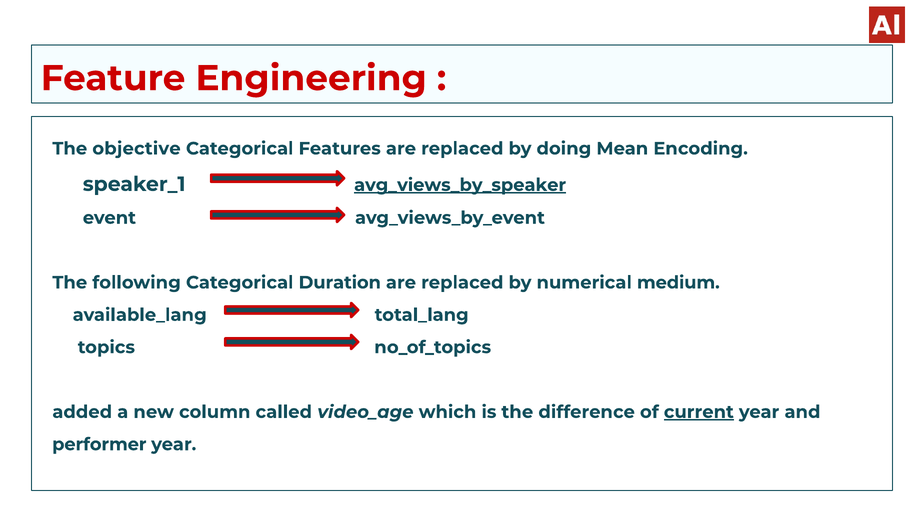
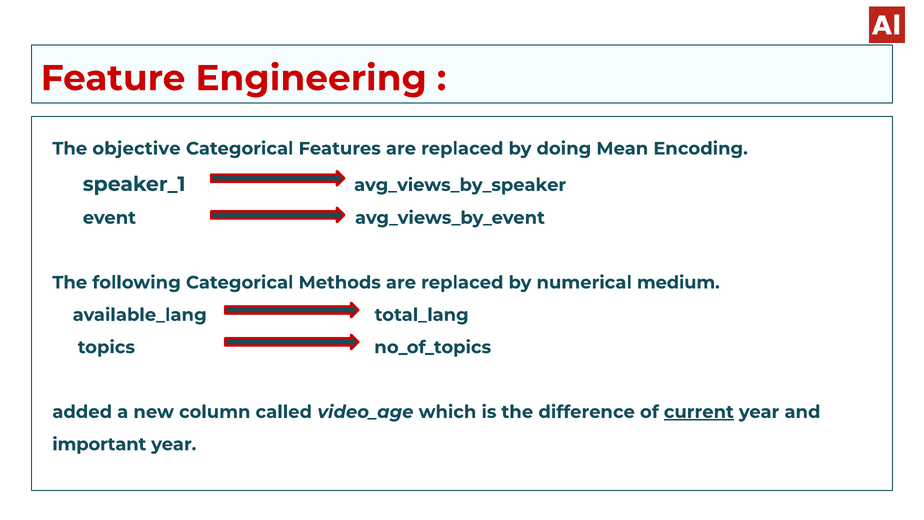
avg_views_by_speaker underline: present -> none (460, 185)
Duration: Duration -> Methods (340, 282)
performer: performer -> important (99, 444)
